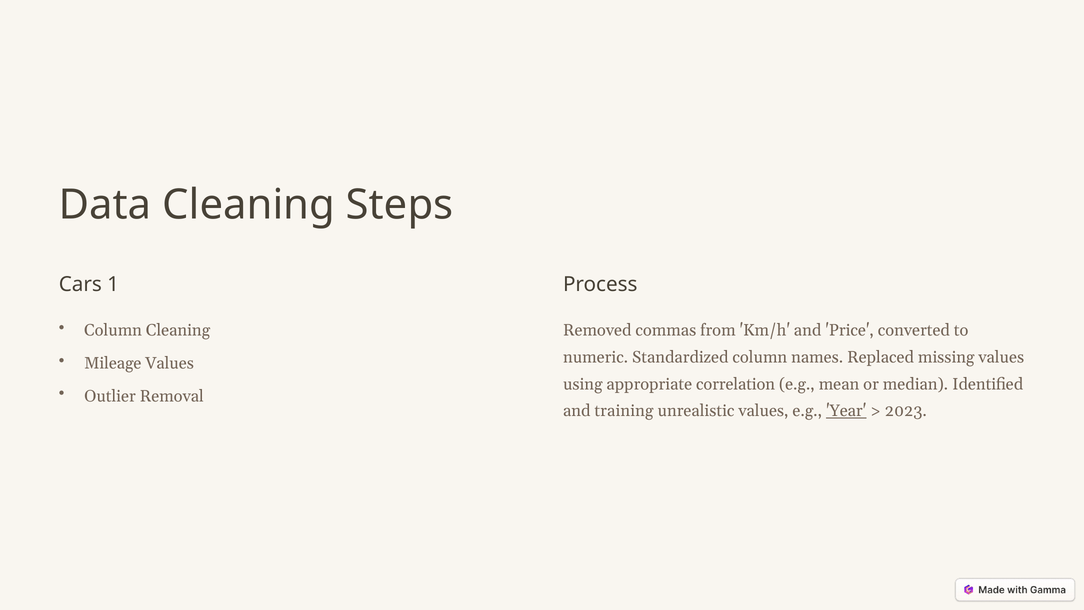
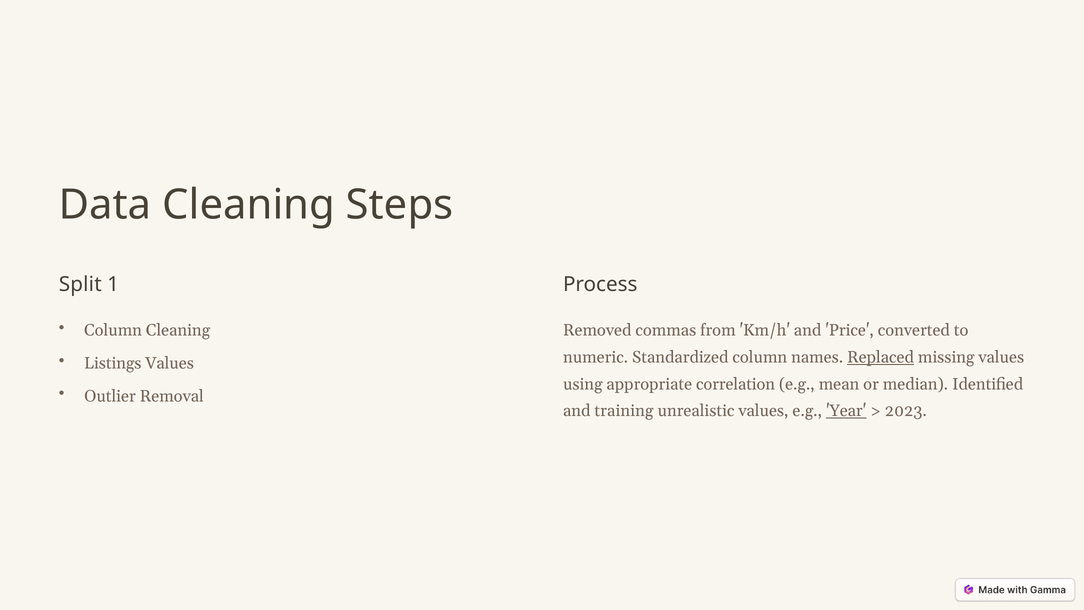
Cars: Cars -> Split (80, 284)
Replaced underline: none -> present (881, 357)
Mileage: Mileage -> Listings (113, 363)
